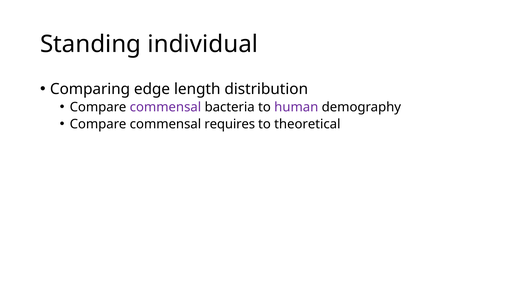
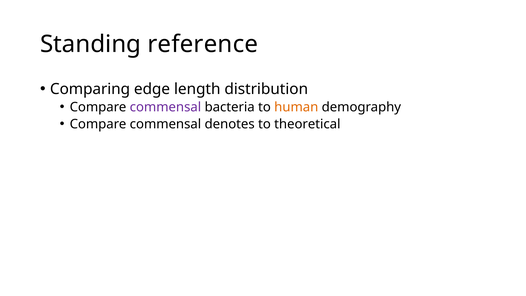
individual: individual -> reference (203, 44)
human colour: purple -> orange (296, 107)
requires: requires -> denotes (230, 124)
